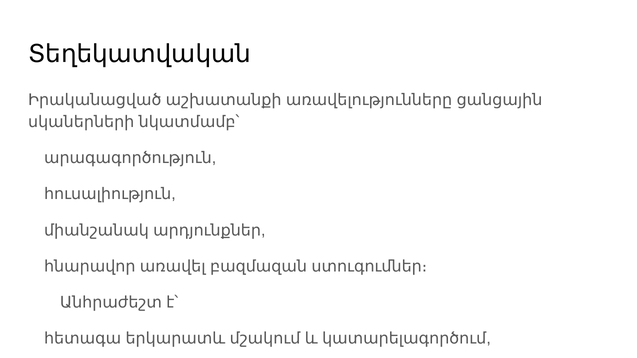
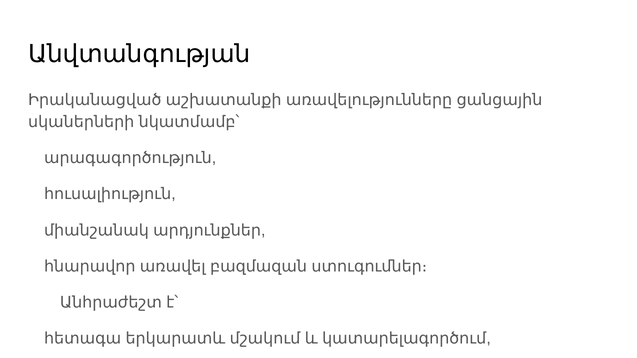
Տեղեկատվական: Տեղեկատվական -> Անվտանգության (139, 54)
